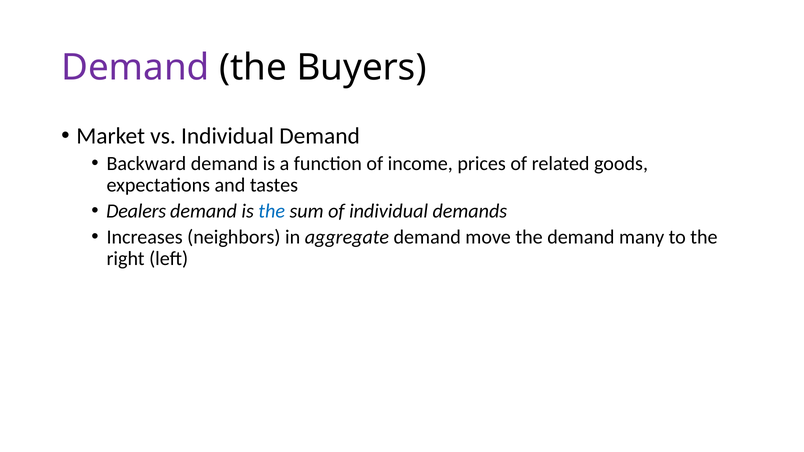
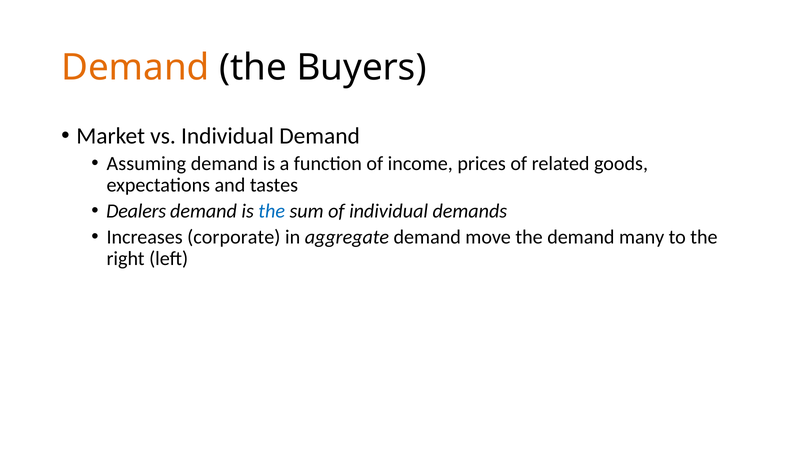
Demand colour: purple -> orange (135, 68)
Backward: Backward -> Assuming (146, 164)
neighbors: neighbors -> corporate (234, 237)
